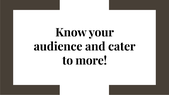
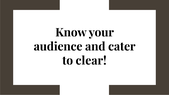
more: more -> clear (91, 61)
